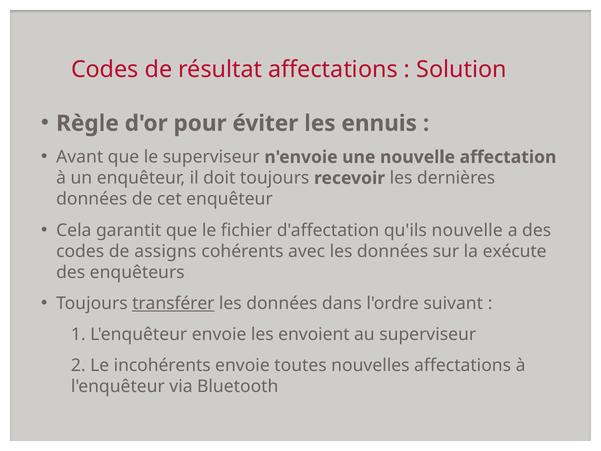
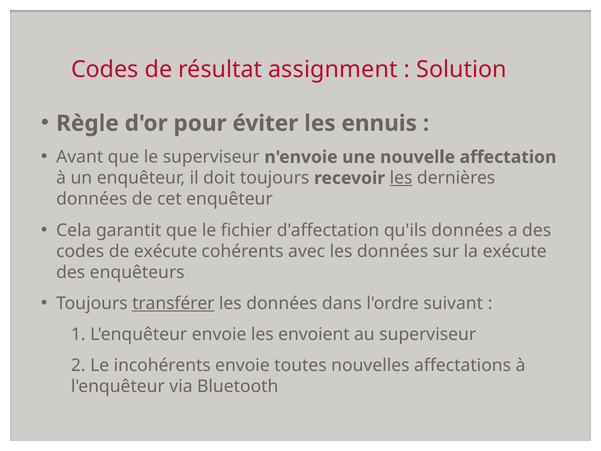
résultat affectations: affectations -> assignment (333, 70)
les underline: none -> present (401, 178)
qu'ils nouvelle: nouvelle -> données (467, 230)
de assigns: assigns -> exécute (166, 251)
